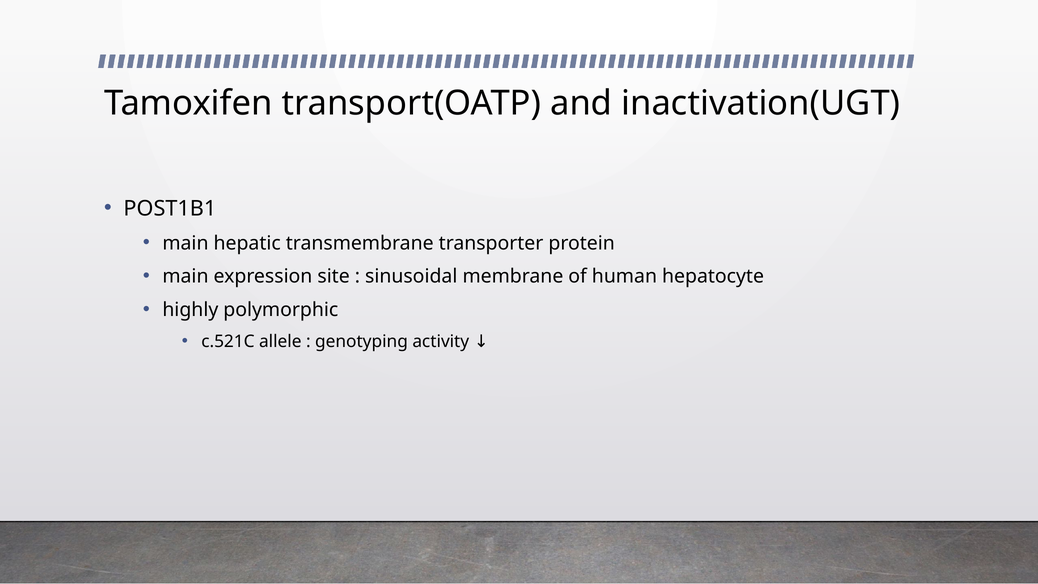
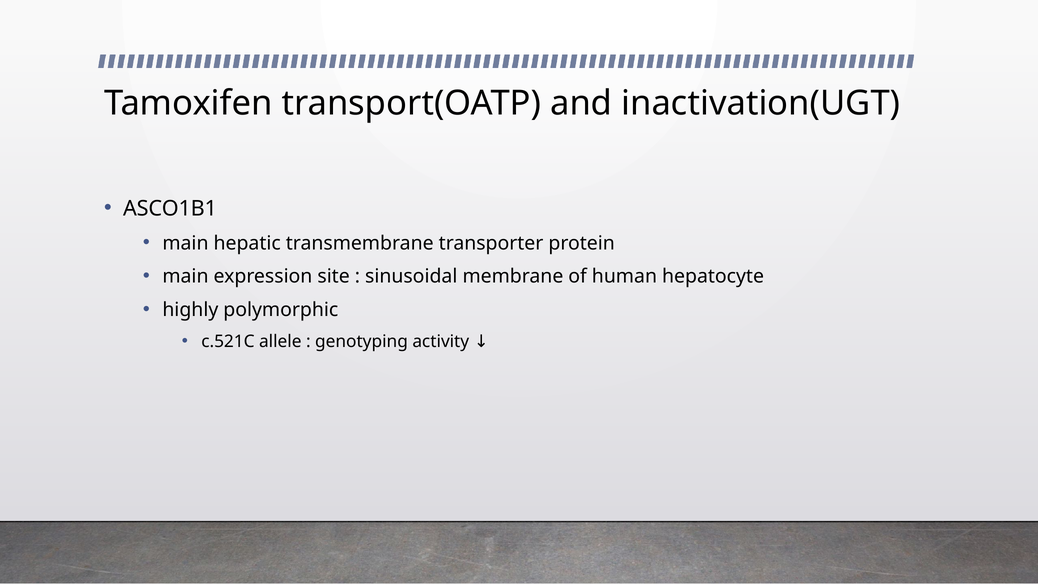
POST1B1: POST1B1 -> ASCO1B1 (170, 208)
